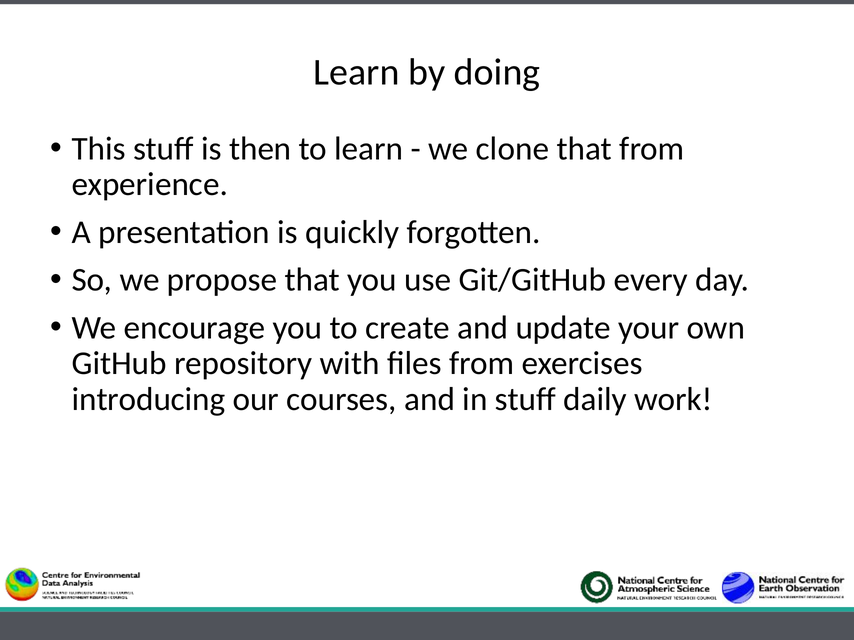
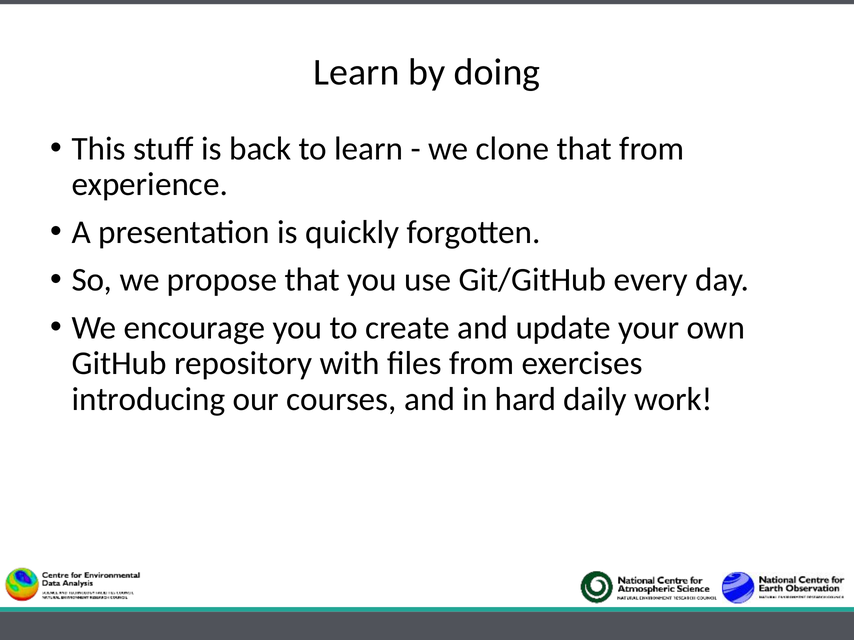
then: then -> back (260, 149)
in stuff: stuff -> hard (526, 400)
